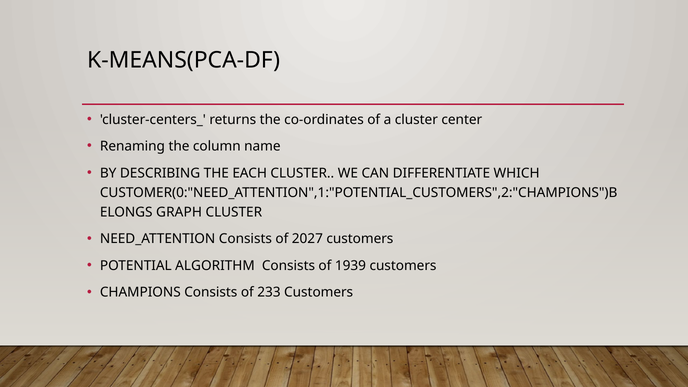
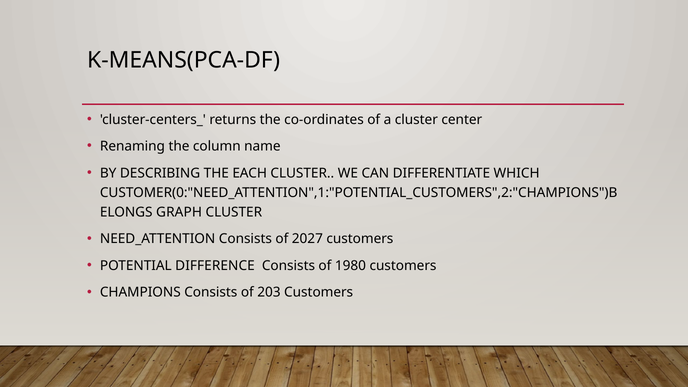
ALGORITHM: ALGORITHM -> DIFFERENCE (215, 266)
1939: 1939 -> 1980 (350, 266)
233: 233 -> 203 (269, 292)
